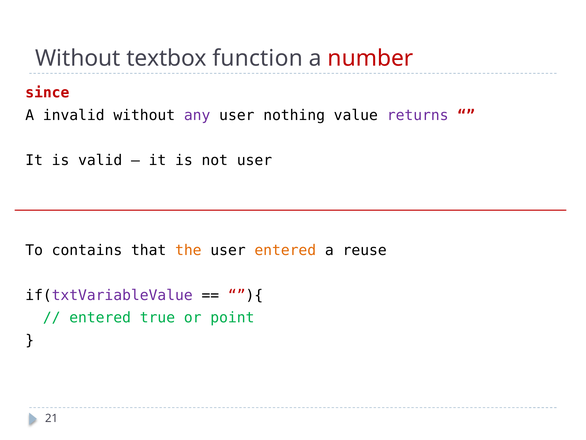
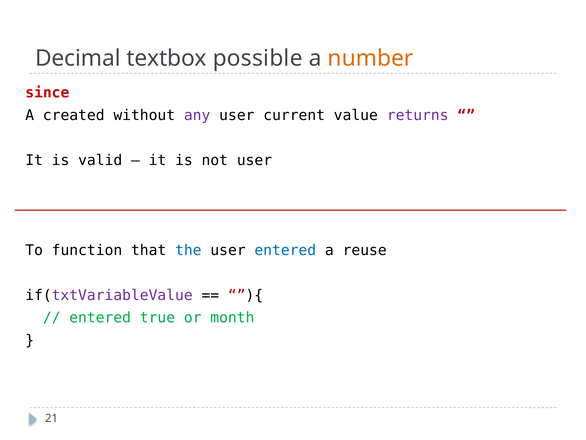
Without: Without -> Decimal (78, 58)
function: function -> possible (258, 58)
number colour: red -> orange (370, 58)
invalid: invalid -> created (74, 115)
nothing: nothing -> current (294, 115)
contains: contains -> function (87, 250)
the colour: orange -> blue (188, 250)
entered colour: orange -> blue (285, 250)
point: point -> month (232, 317)
